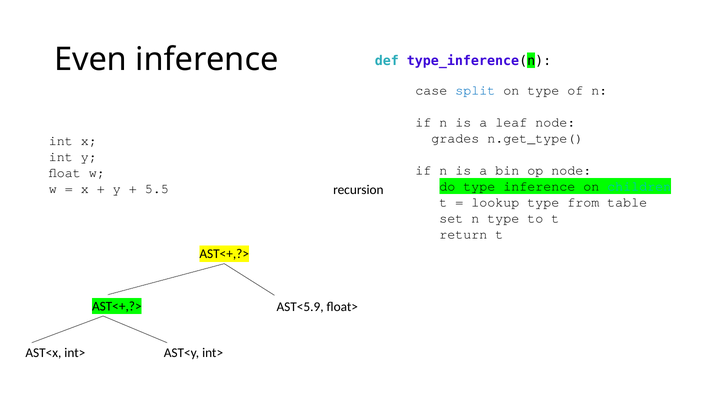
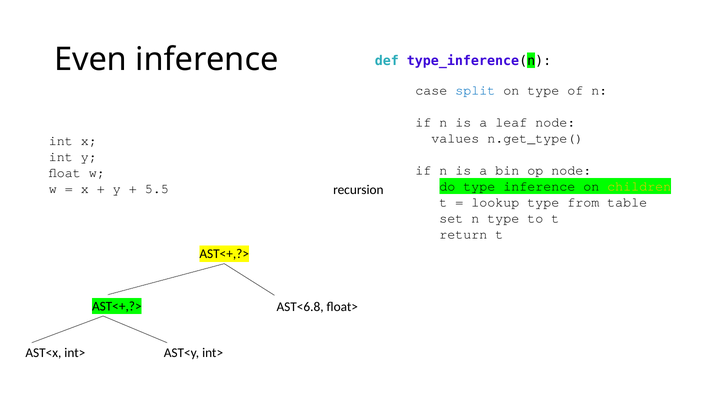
grades: grades -> values (455, 138)
children colour: light blue -> yellow (639, 186)
AST<5.9: AST<5.9 -> AST<6.8 (300, 307)
